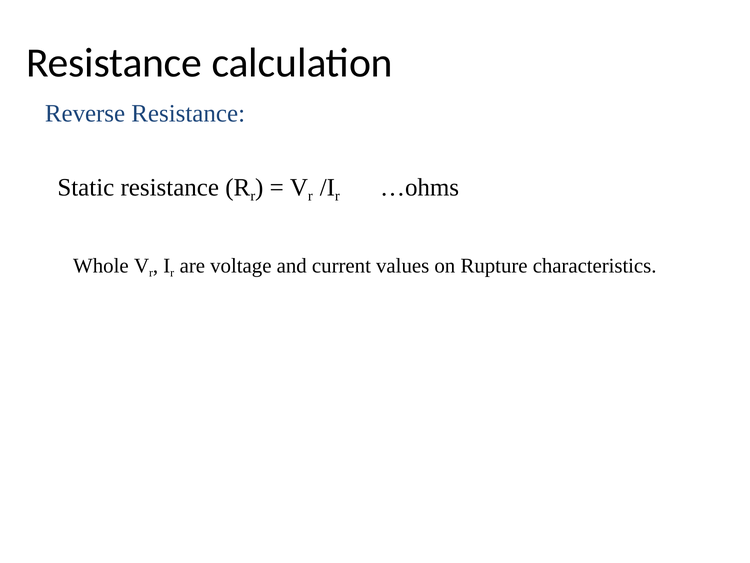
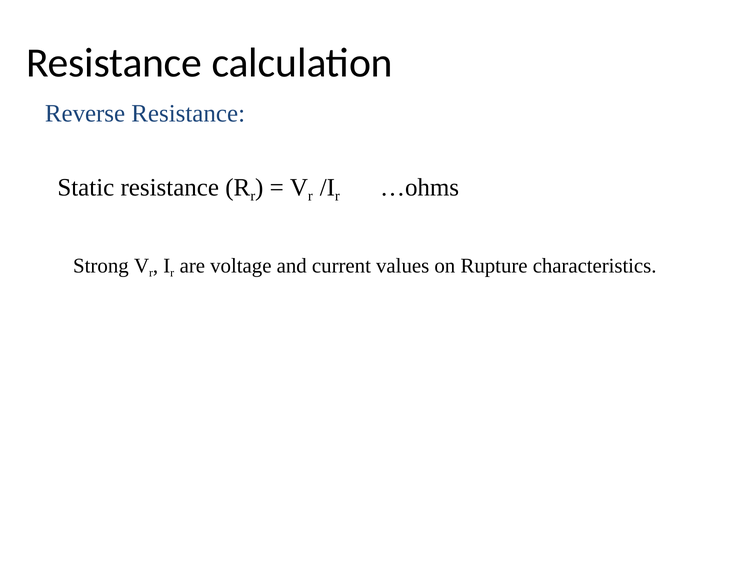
Whole: Whole -> Strong (101, 266)
